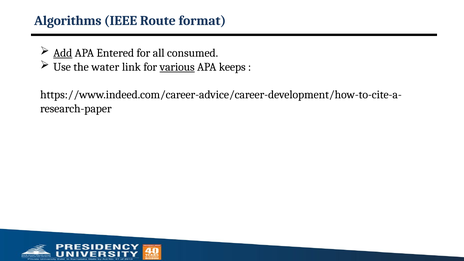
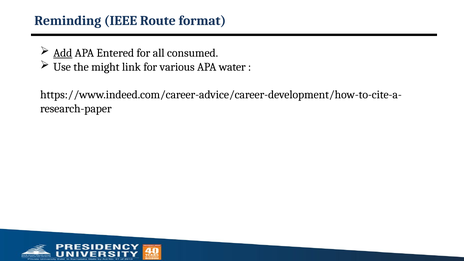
Algorithms: Algorithms -> Reminding (68, 21)
water: water -> might (105, 67)
various underline: present -> none (177, 67)
keeps: keeps -> water (232, 67)
